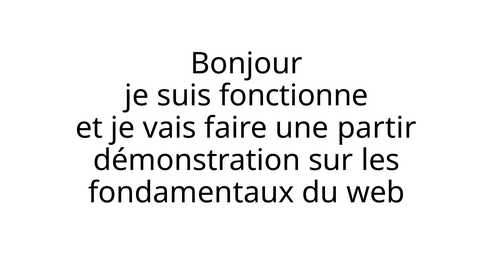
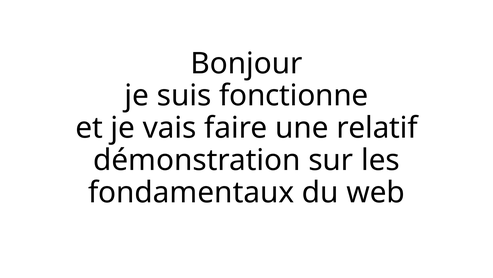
partir: partir -> relatif (377, 128)
